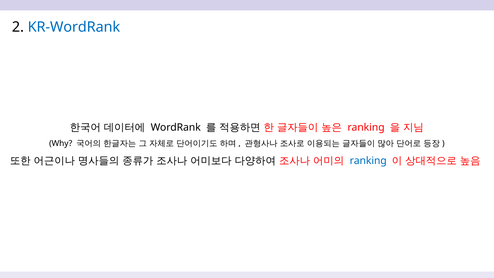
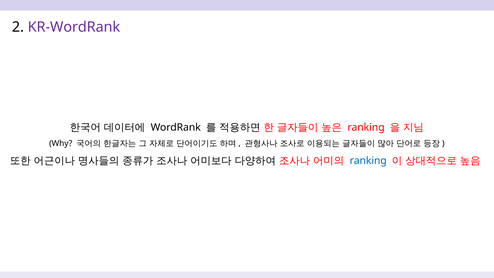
KR-WordRank colour: blue -> purple (74, 27)
